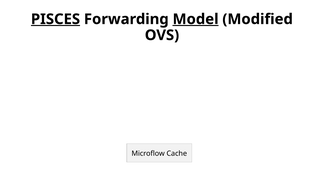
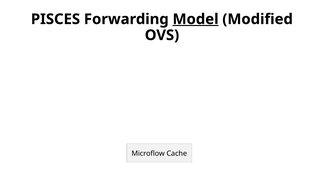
PISCES underline: present -> none (55, 19)
